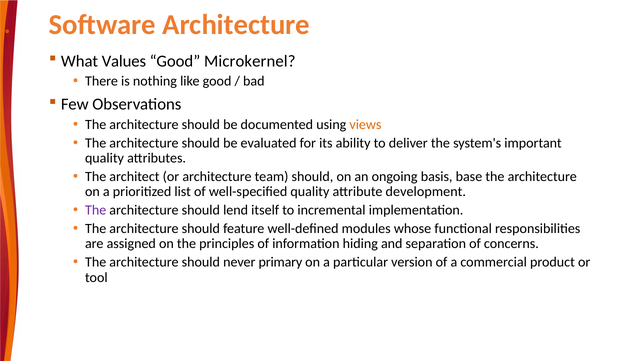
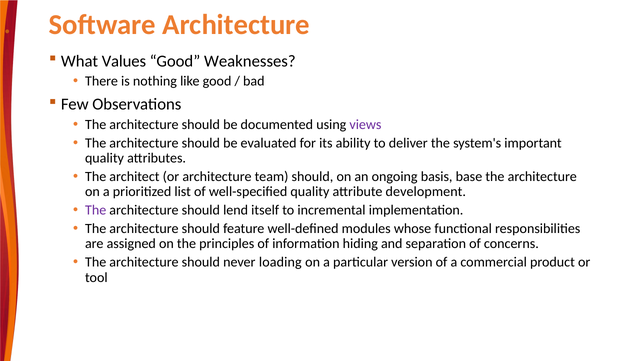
Microkernel: Microkernel -> Weaknesses (250, 61)
views colour: orange -> purple (365, 124)
primary: primary -> loading (280, 262)
